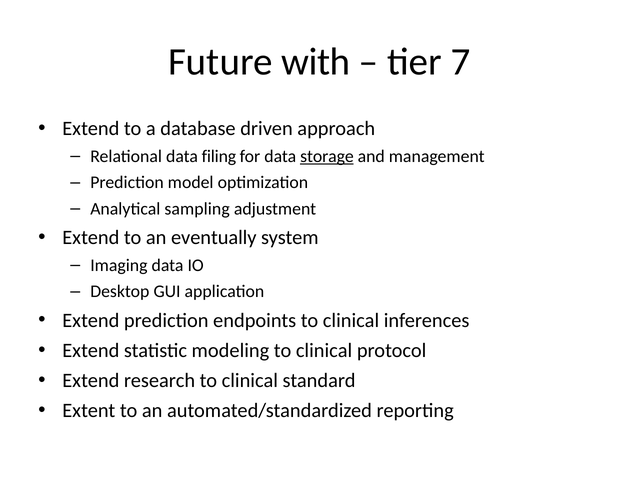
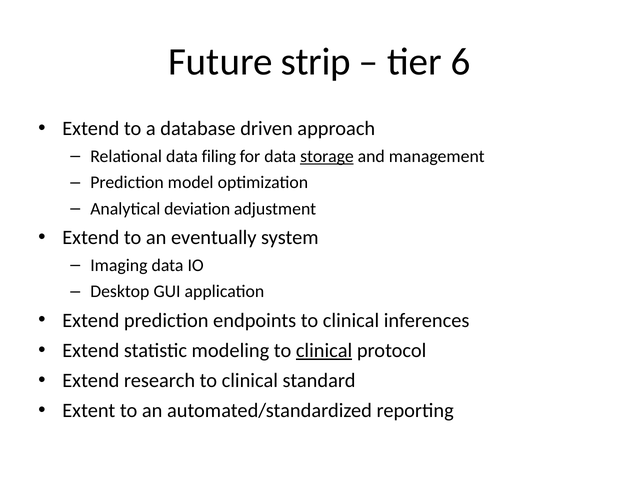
with: with -> strip (316, 62)
7: 7 -> 6 (460, 62)
sampling: sampling -> deviation (197, 209)
clinical underline: none -> present (324, 351)
